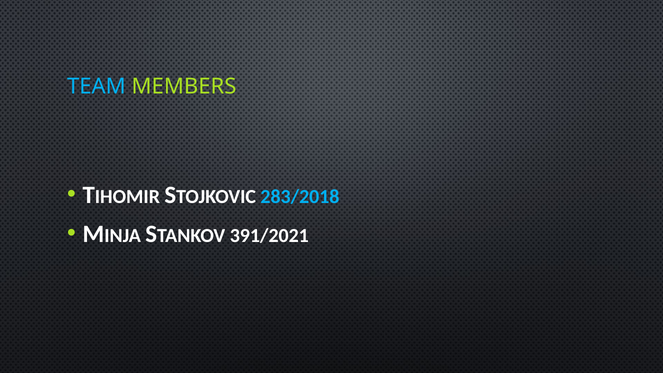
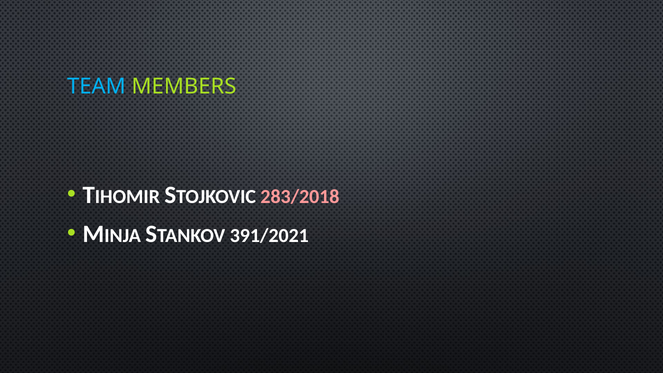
283/2018 colour: light blue -> pink (300, 197)
